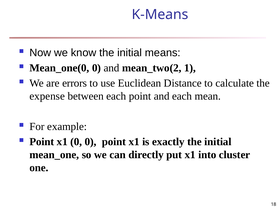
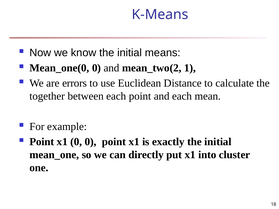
expense: expense -> together (47, 96)
